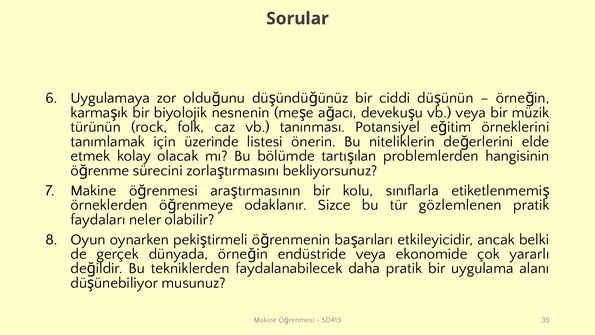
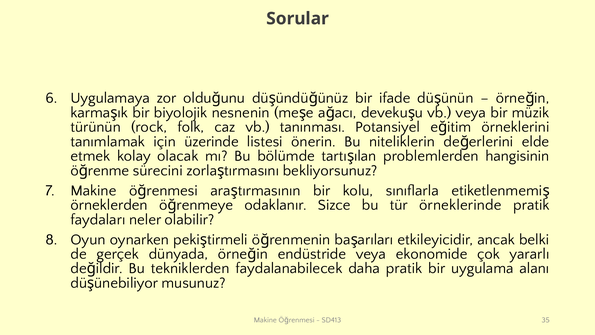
ciddi: ciddi -> ifade (395, 98)
gözlemlenen: gözlemlenen -> örneklerinde (460, 205)
